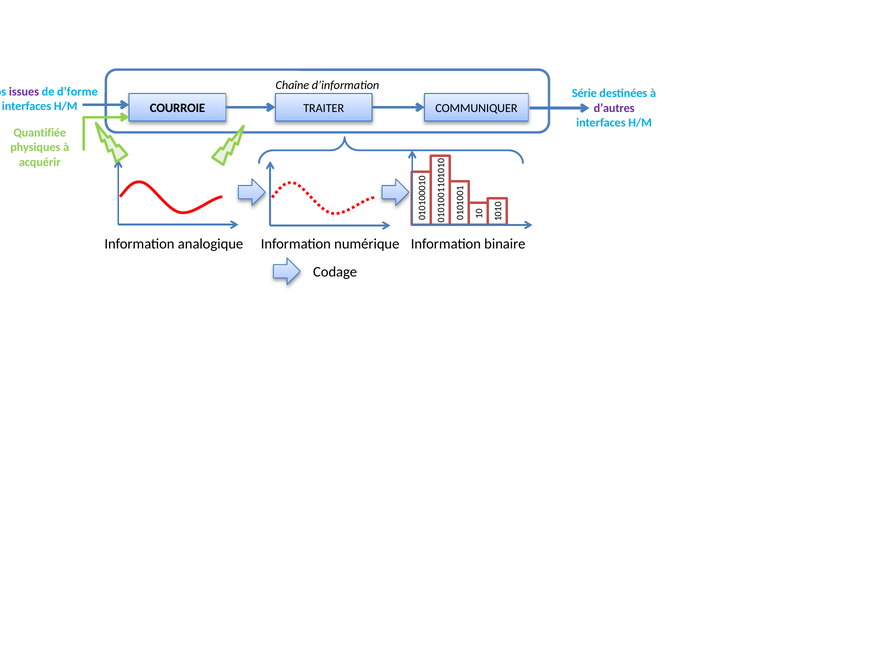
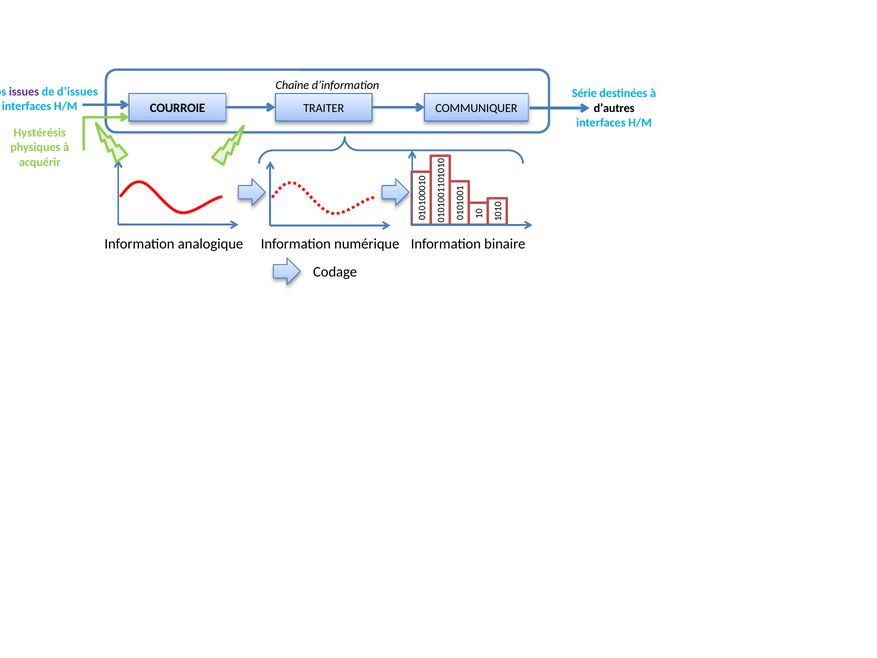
d’forme: d’forme -> d’issues (77, 92)
d’autres colour: purple -> black (614, 108)
Quantifiée: Quantifiée -> Hystérésis (40, 133)
